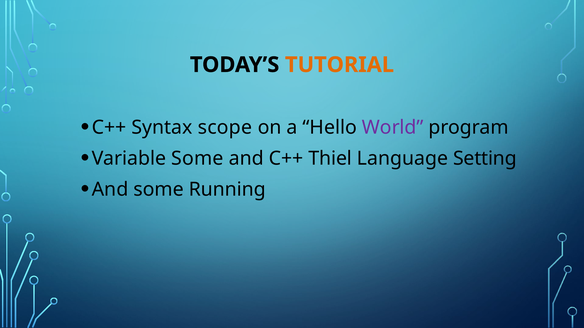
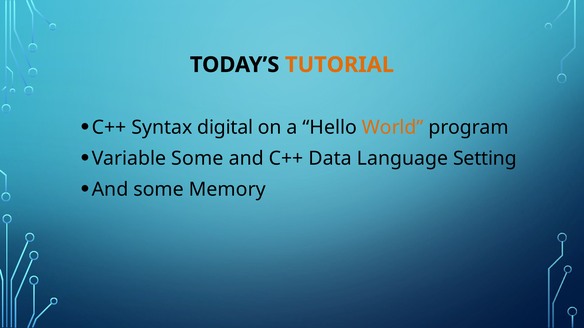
scope: scope -> digital (225, 128)
World colour: purple -> orange (393, 128)
Thiel: Thiel -> Data (330, 159)
Running: Running -> Memory (227, 190)
